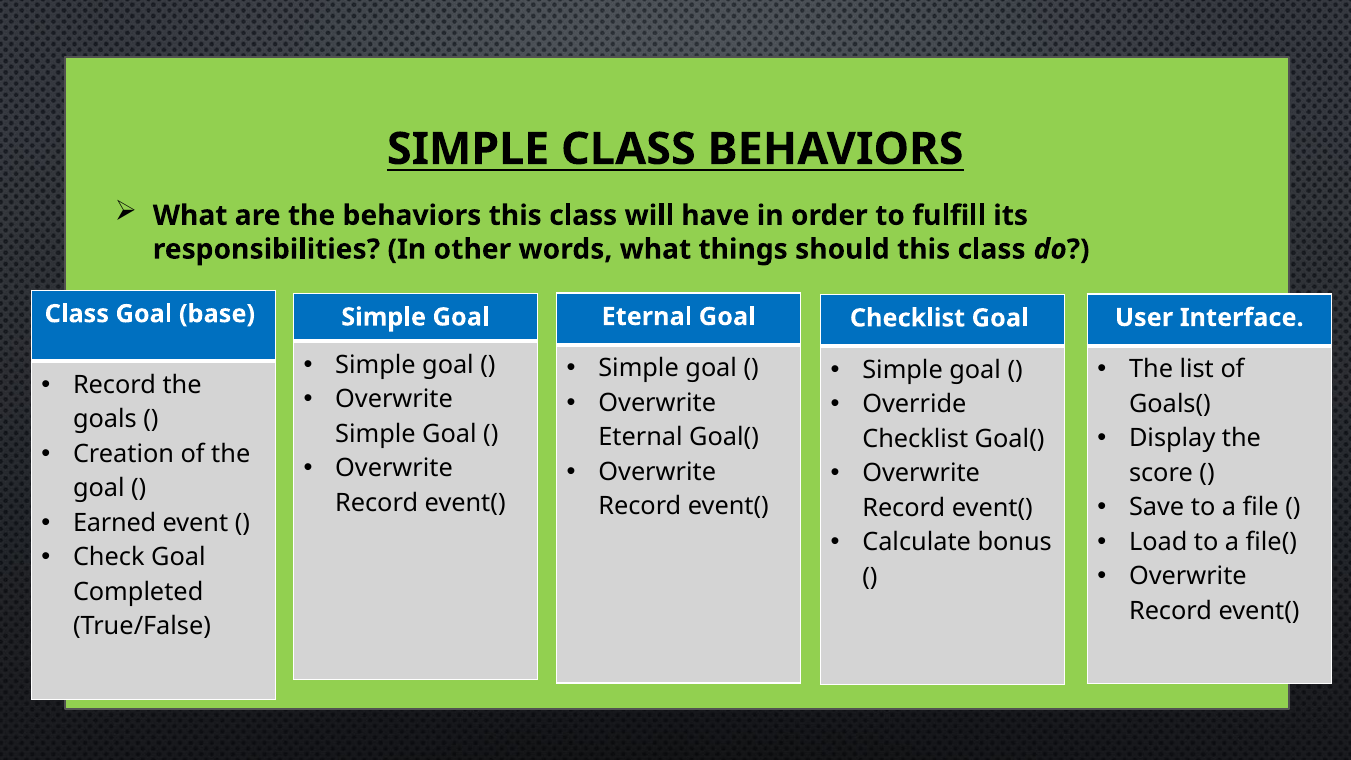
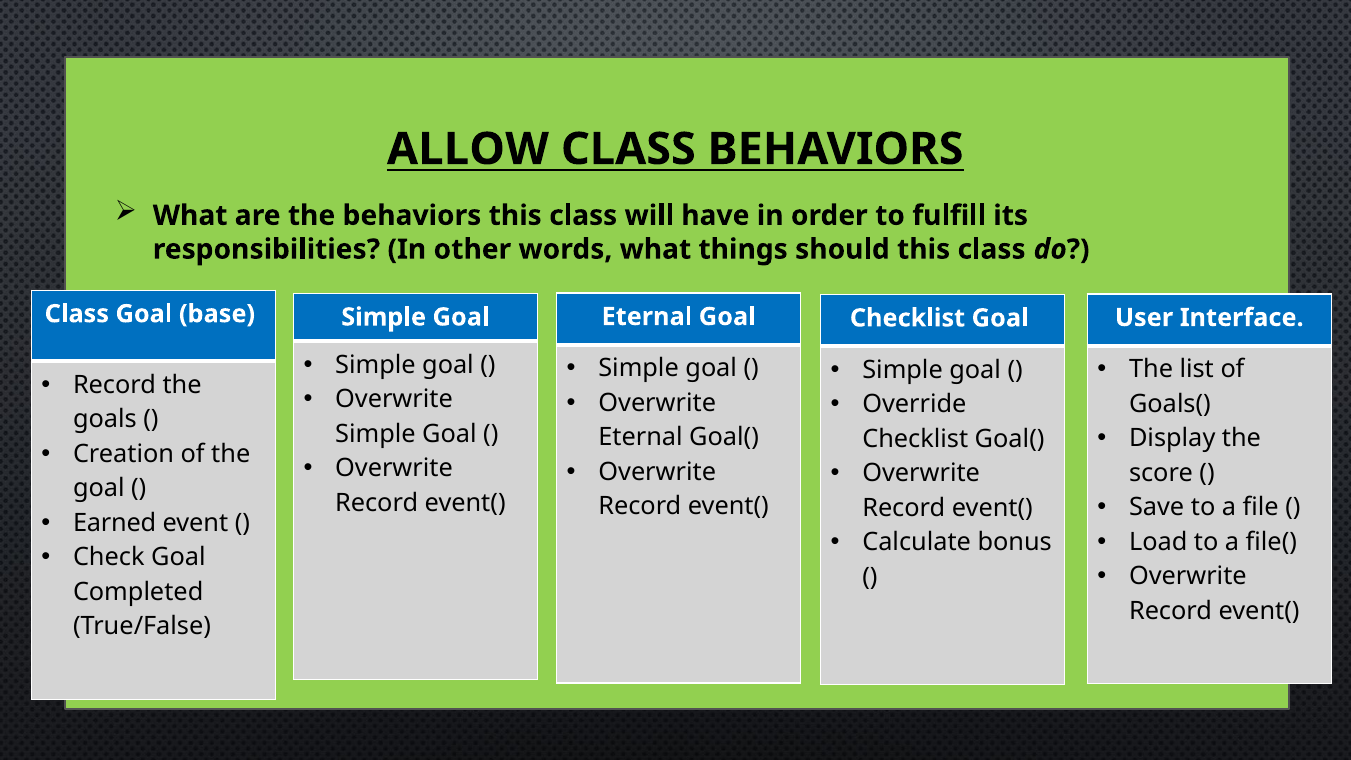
SIMPLE: SIMPLE -> ALLOW (468, 149)
